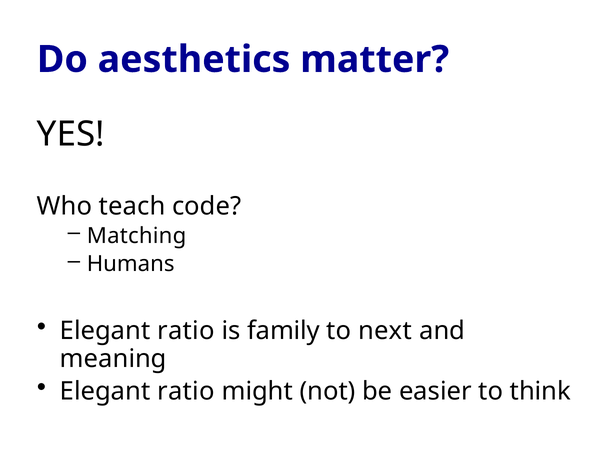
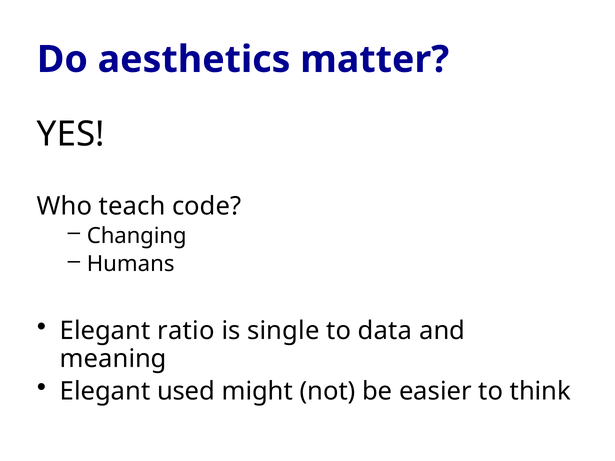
Matching: Matching -> Changing (137, 236)
family: family -> single (283, 331)
next: next -> data (385, 331)
ratio: ratio -> used (186, 391)
